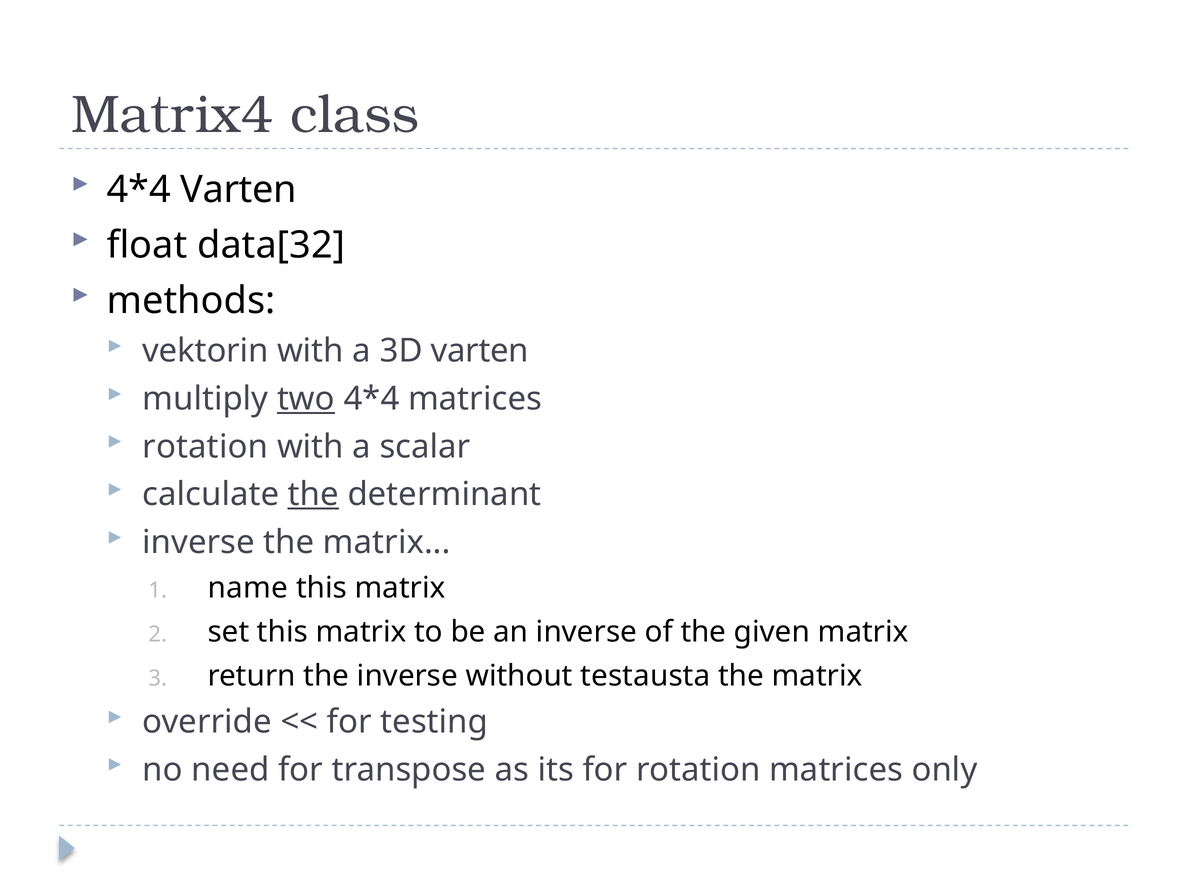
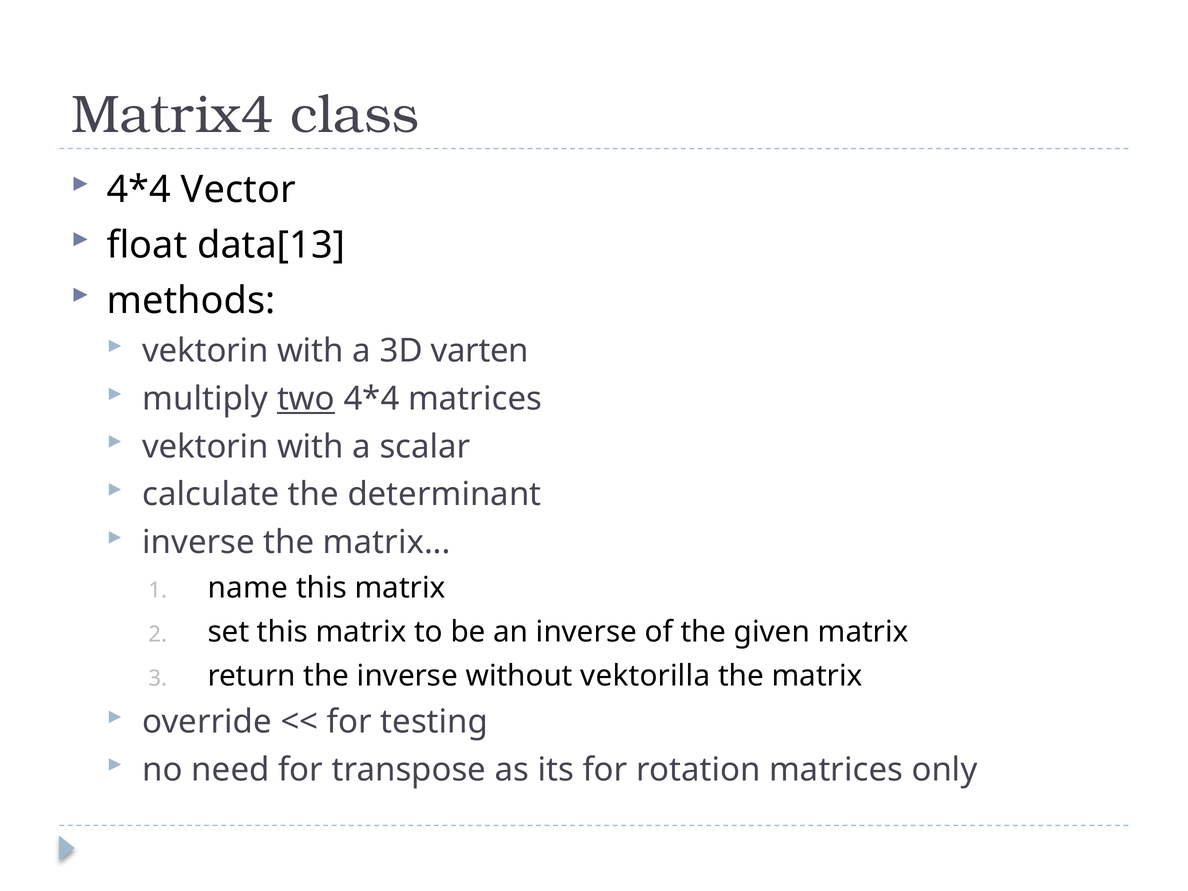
Varten: Varten -> Vector (238, 190)
data[32: data[32 -> data[13 (271, 245)
rotation: rotation -> vektorin (205, 447)
the underline: present -> none (313, 495)
testausta: testausta -> vektorilla (645, 676)
